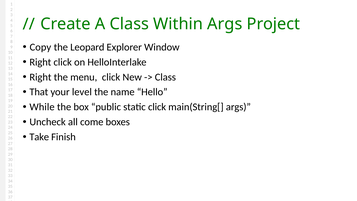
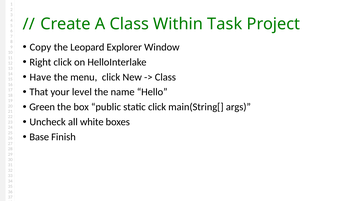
Within Args: Args -> Task (225, 24)
Right: Right -> Have (40, 77)
While: While -> Green (42, 107)
come: come -> white (92, 122)
Take: Take -> Base (39, 137)
